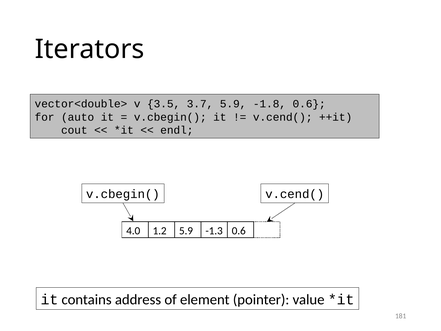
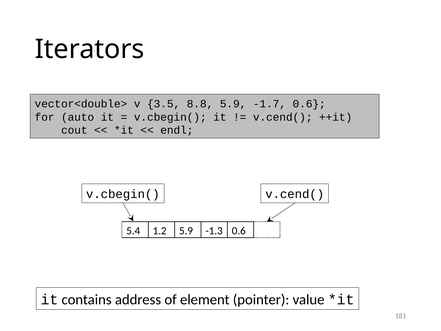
3.7: 3.7 -> 8.8 (200, 104)
-1.8: -1.8 -> -1.7 (269, 104)
4.0: 4.0 -> 5.4 (133, 231)
